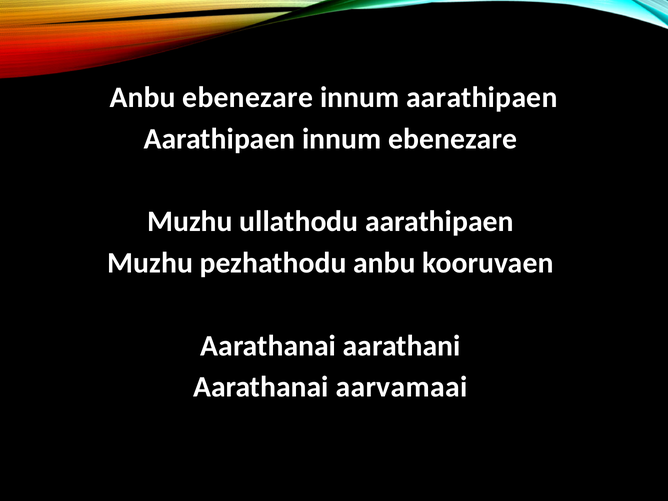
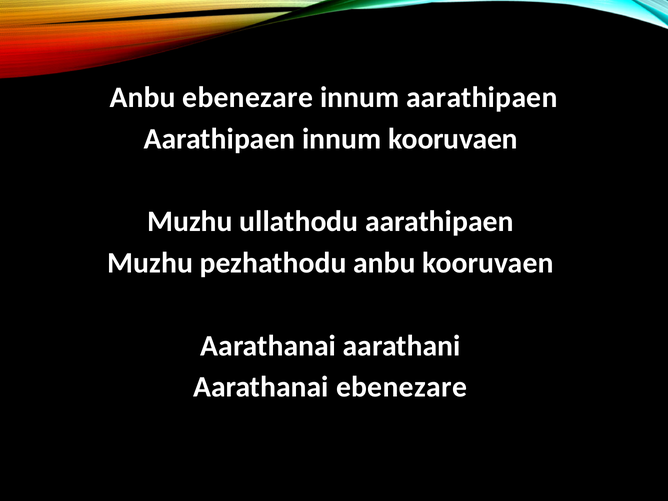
innum ebenezare: ebenezare -> kooruvaen (453, 139)
Aarathanai aarvamaai: aarvamaai -> ebenezare (401, 387)
